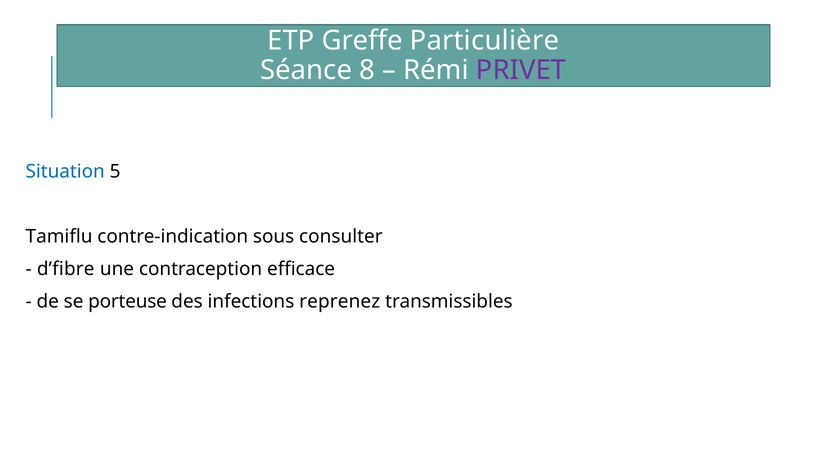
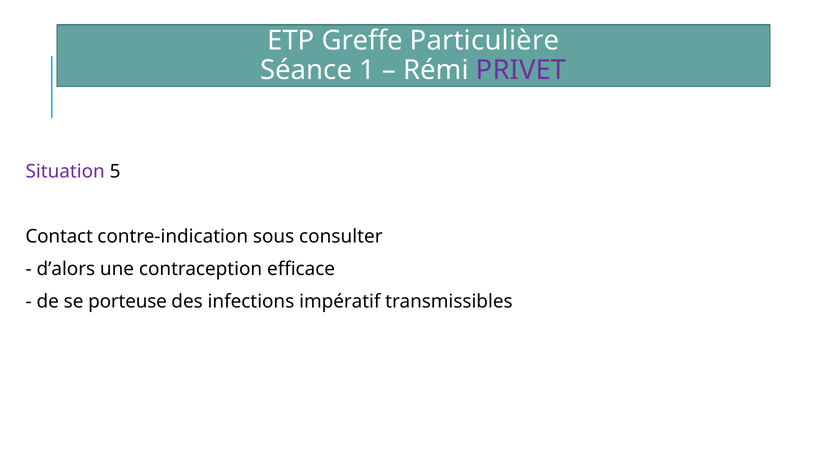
8: 8 -> 1 (367, 70)
Situation colour: blue -> purple (65, 172)
Tamiflu: Tamiflu -> Contact (59, 237)
d’fibre: d’fibre -> d’alors (66, 269)
reprenez: reprenez -> impératif (340, 302)
